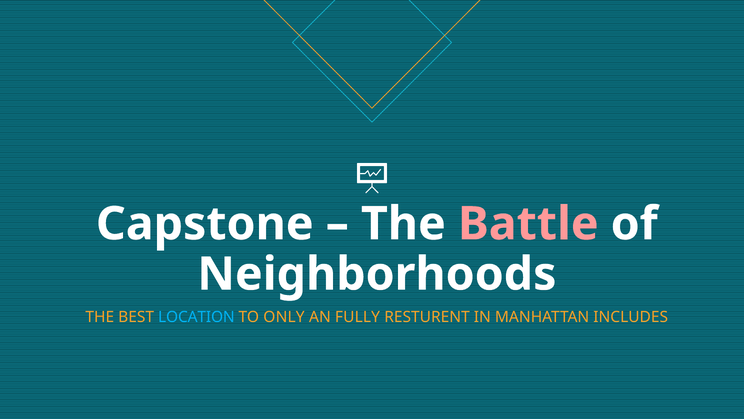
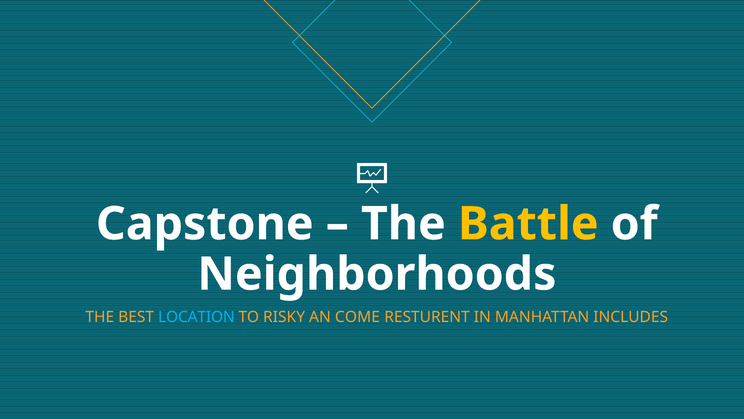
Battle colour: pink -> yellow (528, 224)
ONLY: ONLY -> RISKY (284, 317)
FULLY: FULLY -> COME (357, 317)
